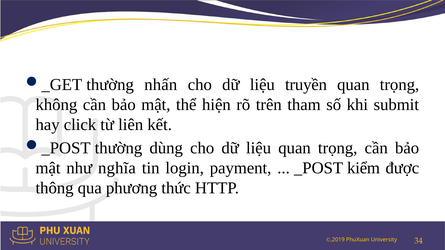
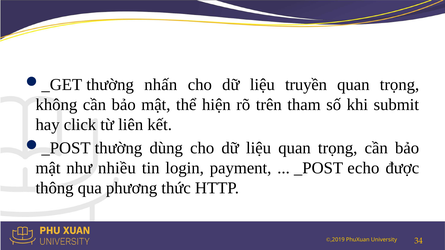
nghĩa: nghĩa -> nhiều (117, 168)
kiểm: kiểm -> echo (363, 168)
